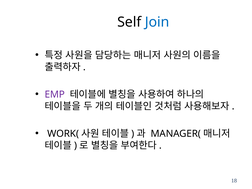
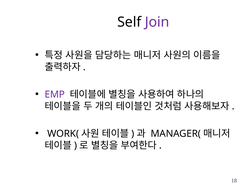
Join colour: blue -> purple (157, 22)
